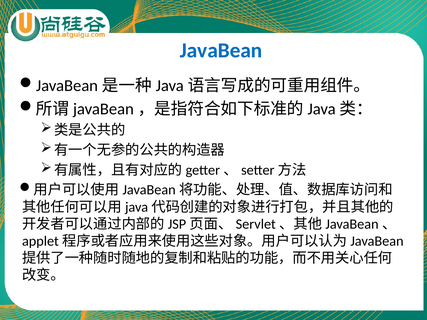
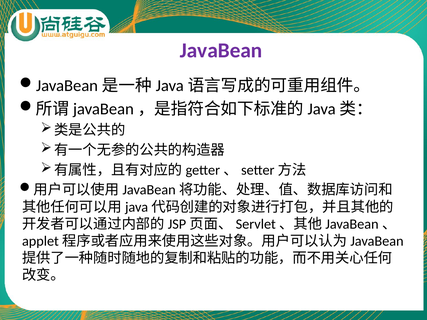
JavaBean colour: blue -> purple (221, 50)
